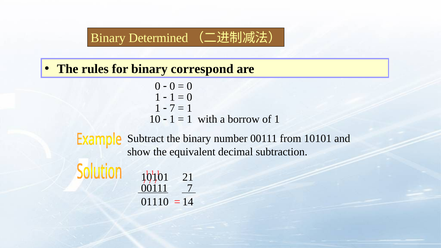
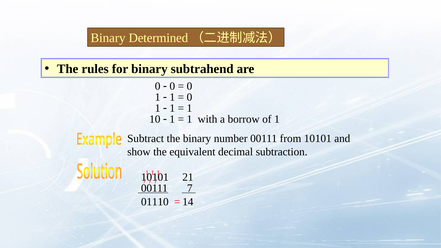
correspond: correspond -> subtrahend (202, 69)
7: 7 -> 1 (172, 108)
